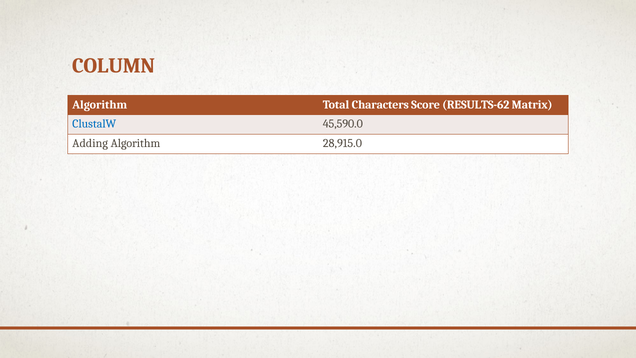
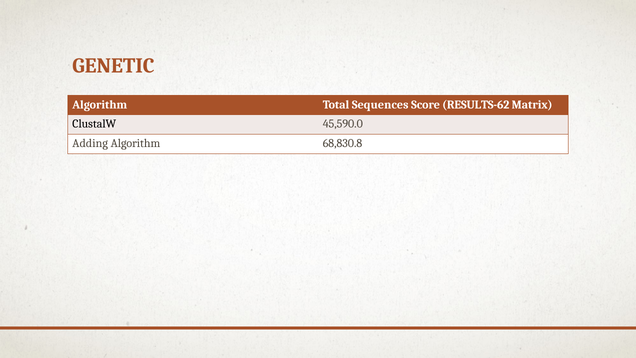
COLUMN: COLUMN -> GENETIC (113, 66)
Characters: Characters -> Sequences (380, 105)
ClustalW colour: blue -> black (94, 124)
28,915.0: 28,915.0 -> 68,830.8 (343, 143)
